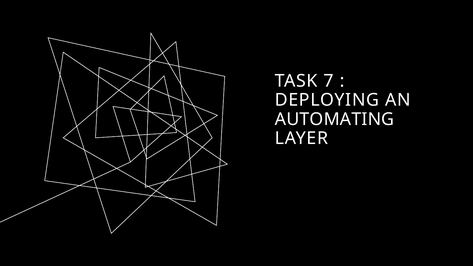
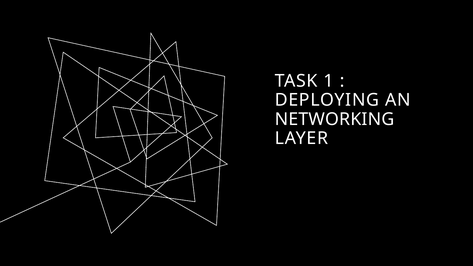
7: 7 -> 1 (329, 81)
AUTOMATING: AUTOMATING -> NETWORKING (335, 119)
